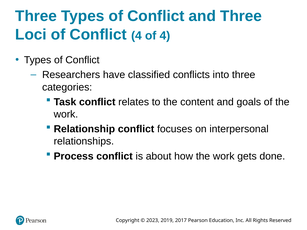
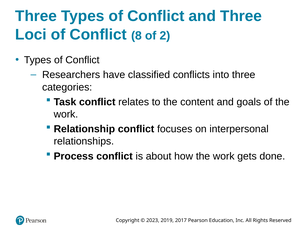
Conflict 4: 4 -> 8 (136, 36)
of 4: 4 -> 2 (165, 36)
